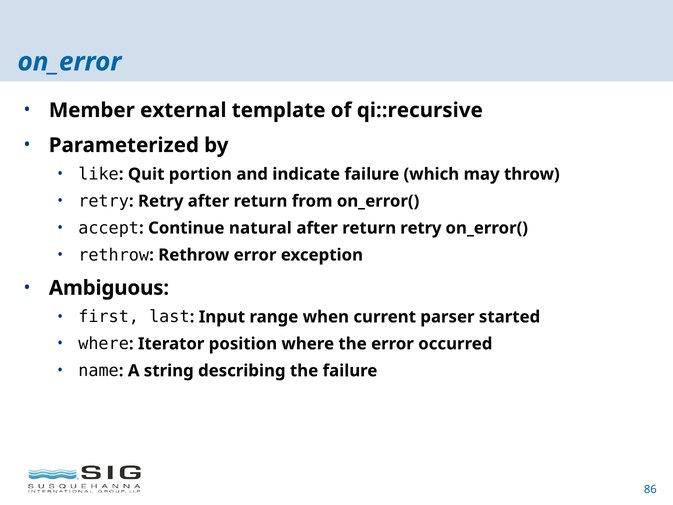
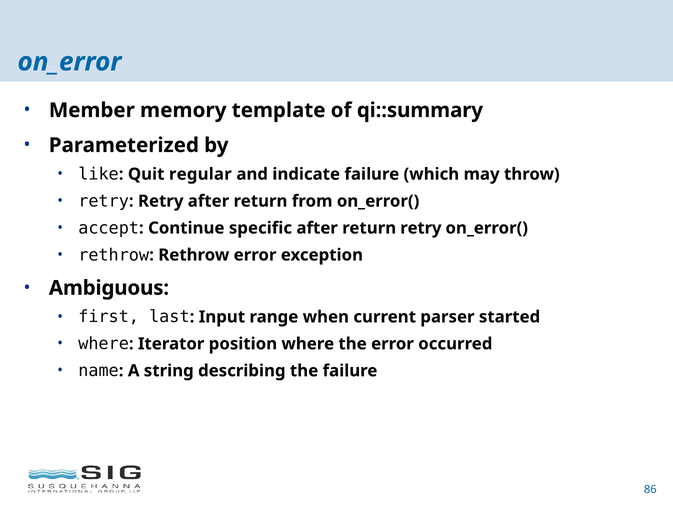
external: external -> memory (183, 110)
qi::recursive: qi::recursive -> qi::summary (420, 110)
portion: portion -> regular (200, 174)
natural: natural -> specific (260, 228)
